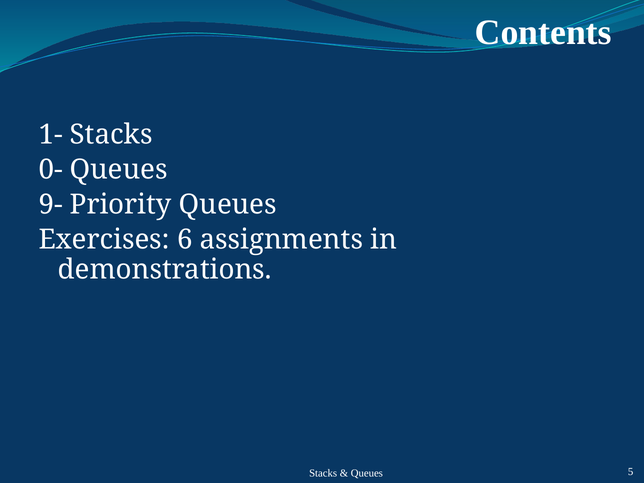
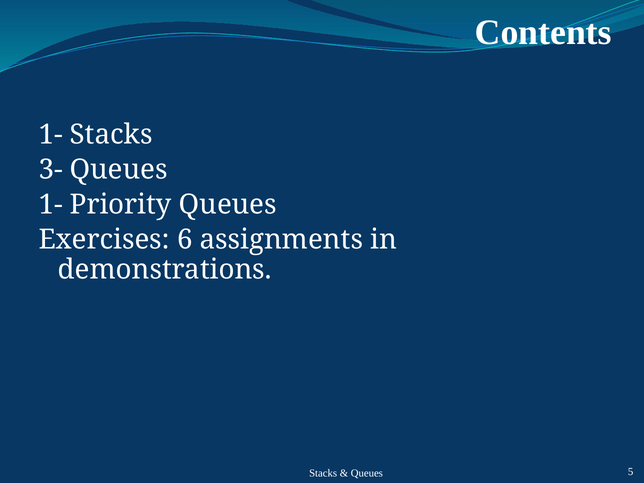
0-: 0- -> 3- (51, 170)
9-: 9- -> 1- (51, 205)
